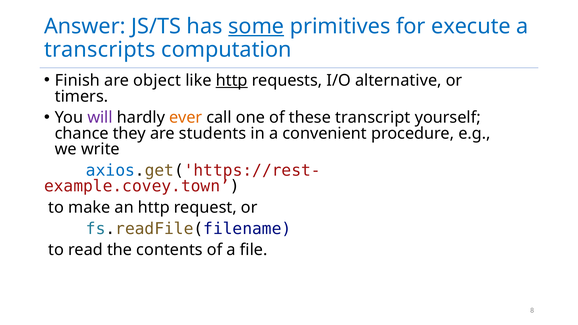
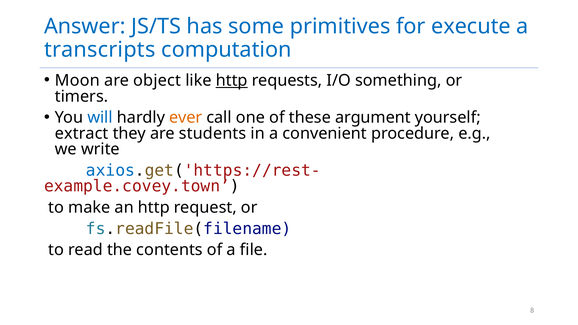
some underline: present -> none (256, 26)
Finish: Finish -> Moon (77, 81)
alternative: alternative -> something (398, 81)
will colour: purple -> blue (100, 118)
transcript: transcript -> argument (373, 118)
chance: chance -> extract (82, 133)
